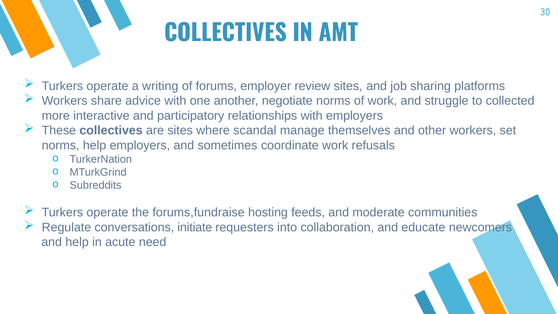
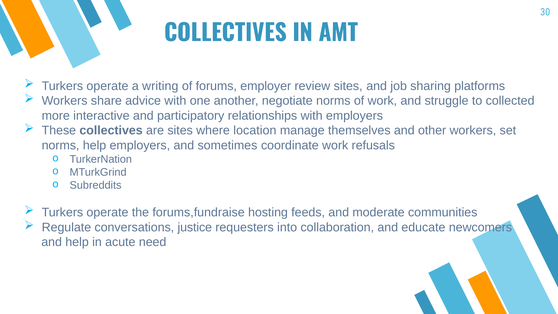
scandal: scandal -> location (255, 131)
initiate: initiate -> justice (195, 227)
